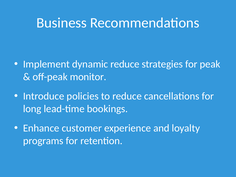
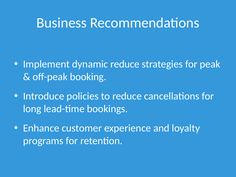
monitor: monitor -> booking (88, 77)
